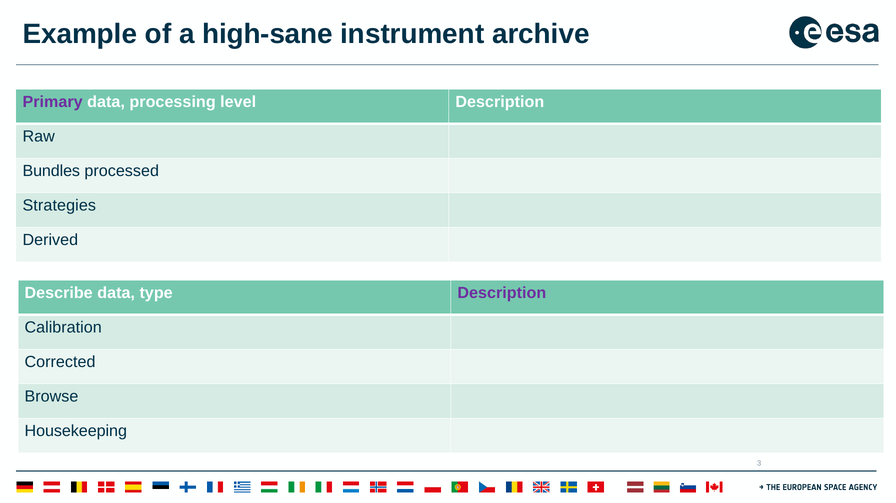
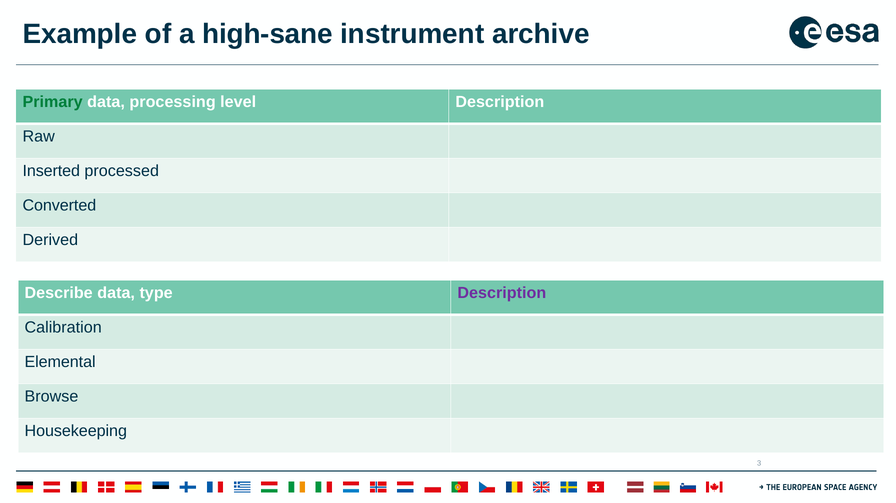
Primary colour: purple -> green (53, 102)
Bundles: Bundles -> Inserted (51, 171)
Strategies: Strategies -> Converted (59, 205)
Corrected: Corrected -> Elemental (60, 362)
